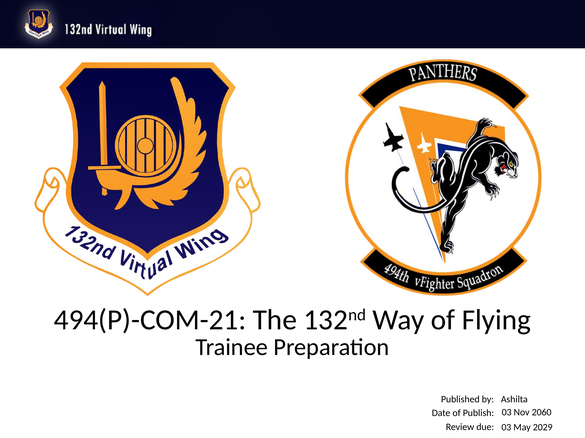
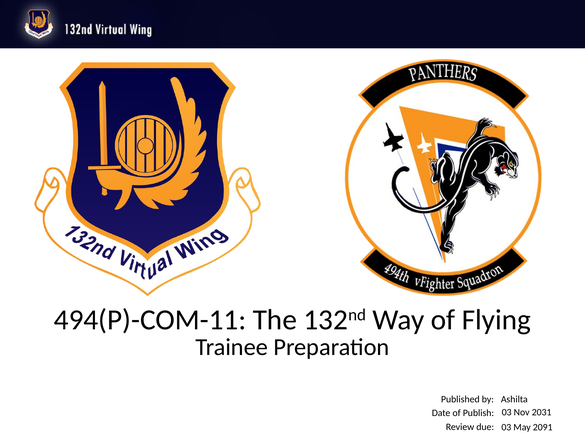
494(P)-COM-21: 494(P)-COM-21 -> 494(P)-COM-11 (150, 320)
2060: 2060 -> 2031 (542, 413)
2029: 2029 -> 2091 (543, 428)
